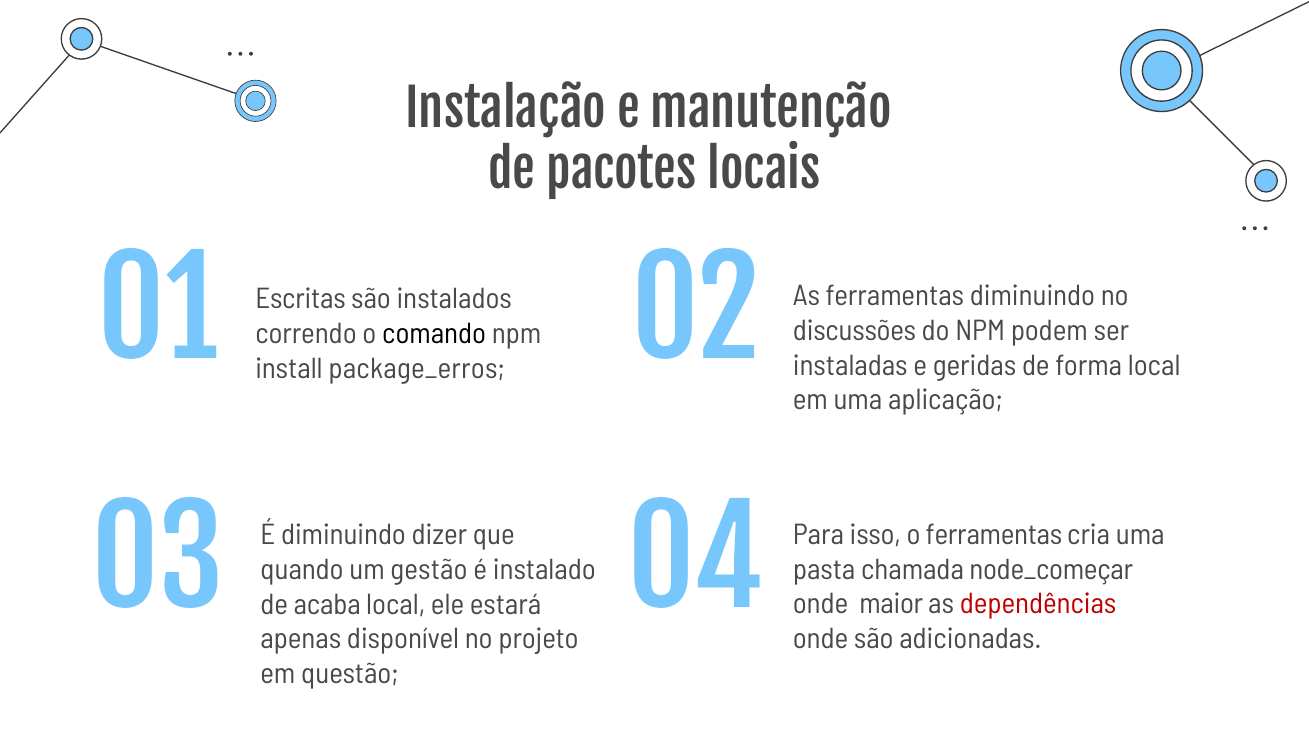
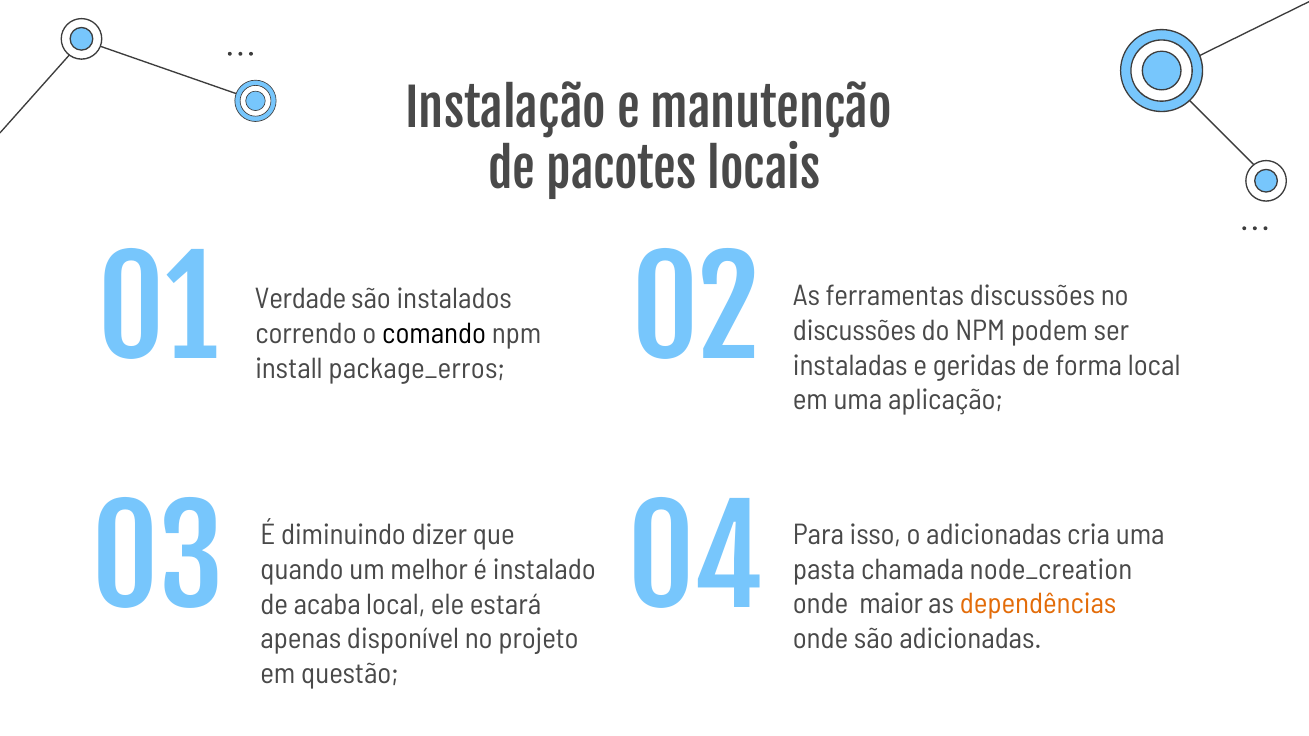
ferramentas diminuindo: diminuindo -> discussões (1032, 296)
Escritas: Escritas -> Verdade (300, 299)
o ferramentas: ferramentas -> adicionadas (994, 535)
gestão: gestão -> melhor (429, 570)
node_começar: node_começar -> node_creation (1051, 570)
dependências colour: red -> orange (1038, 605)
